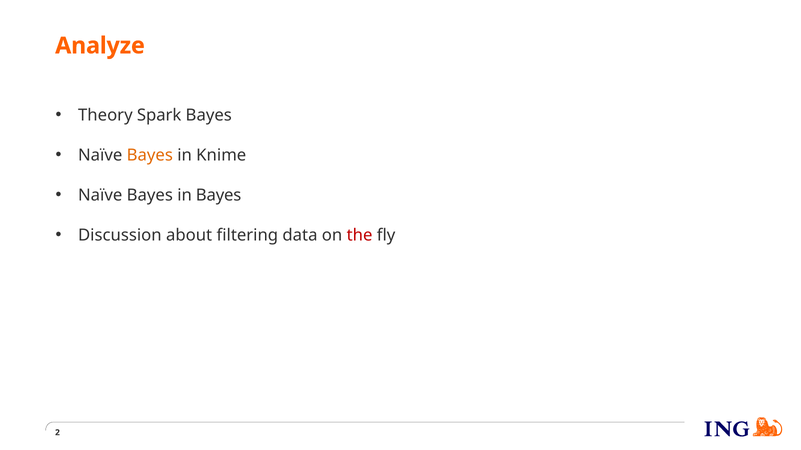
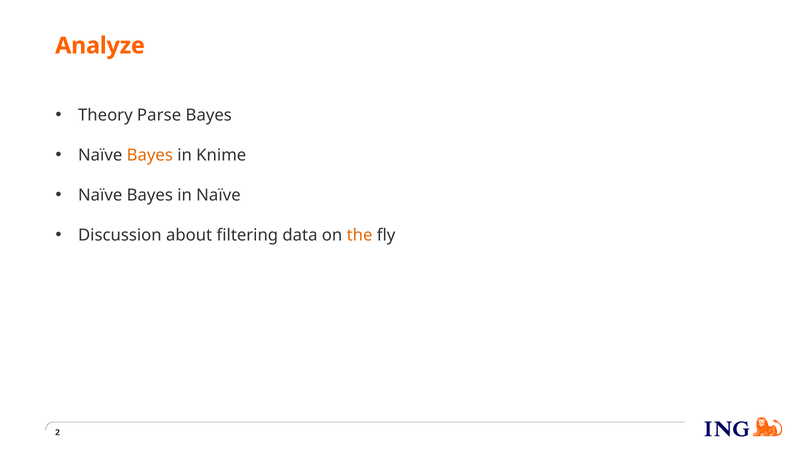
Spark: Spark -> Parse (159, 115)
in Bayes: Bayes -> Naïve (218, 195)
the colour: red -> orange (360, 235)
